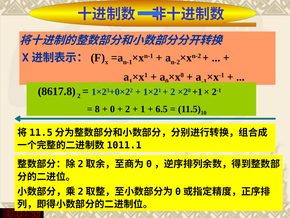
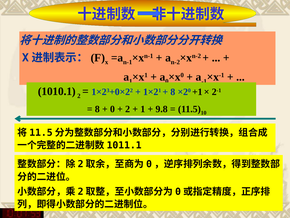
8617.8: 8617.8 -> 1010.1 (57, 91)
2: 2 -> 8 (173, 92)
6.5: 6.5 -> 9.8 (162, 109)
